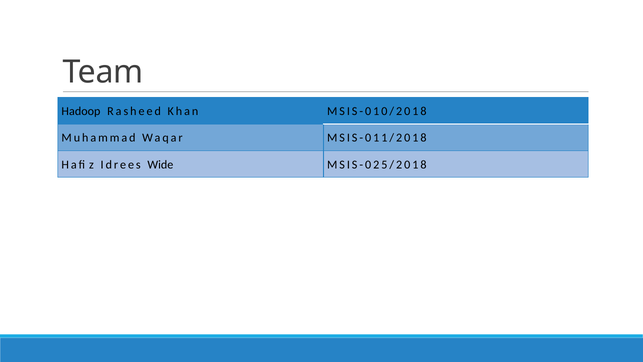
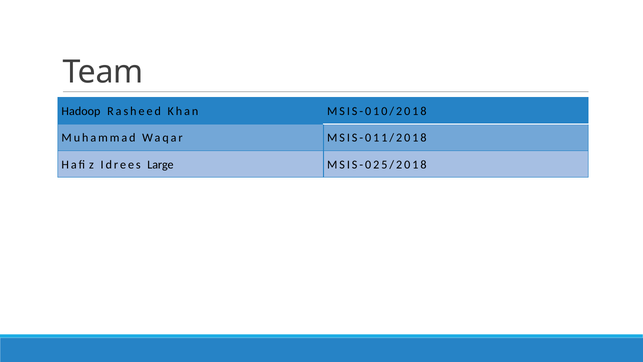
Wide: Wide -> Large (160, 164)
